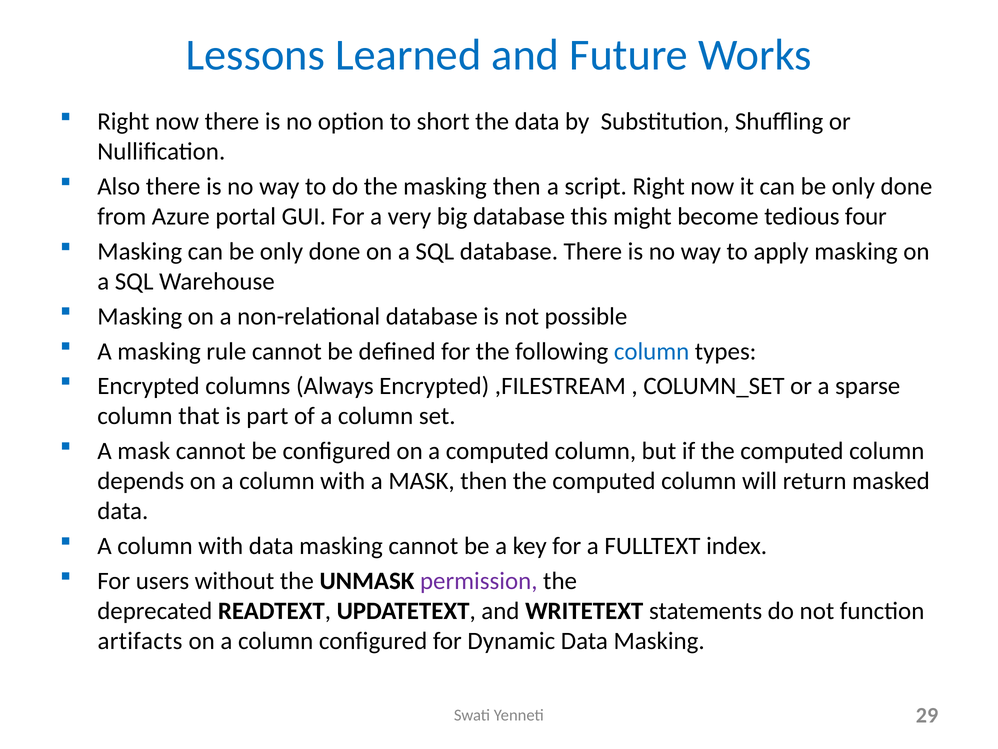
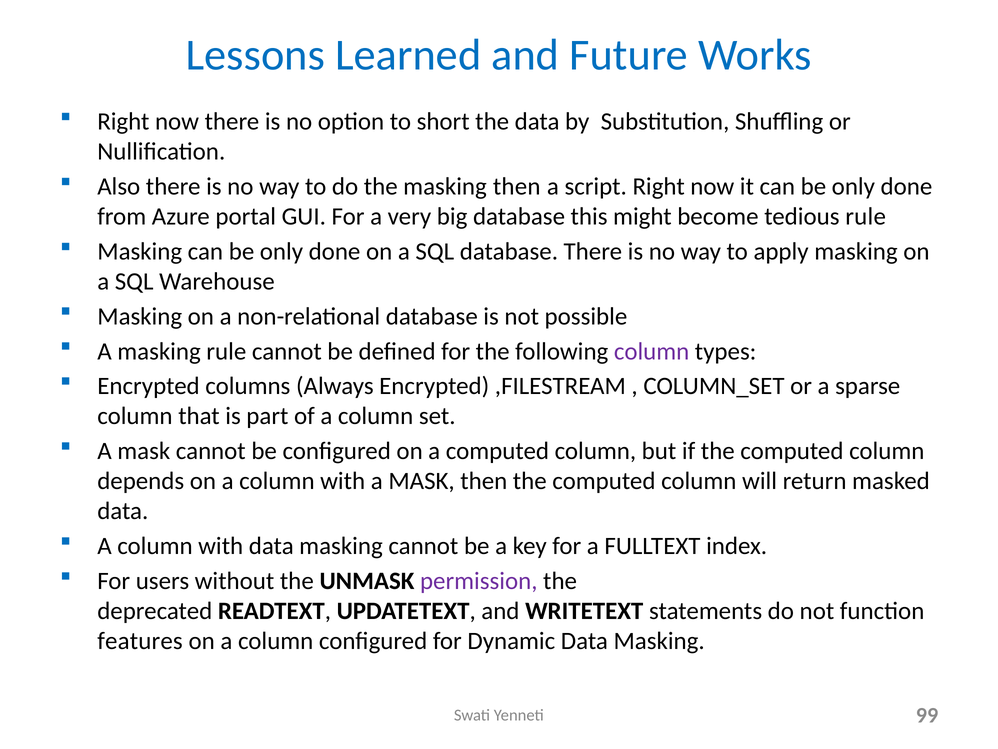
tedious four: four -> rule (866, 216)
column colour: blue -> purple (652, 351)
artifacts: artifacts -> features (140, 640)
29: 29 -> 99 (927, 715)
